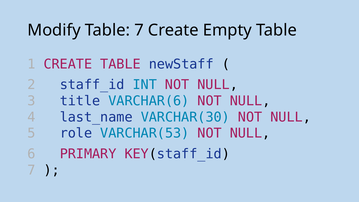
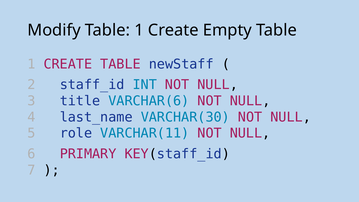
Modify Table 7: 7 -> 1 (139, 30)
VARCHAR(53: VARCHAR(53 -> VARCHAR(11 (145, 133)
